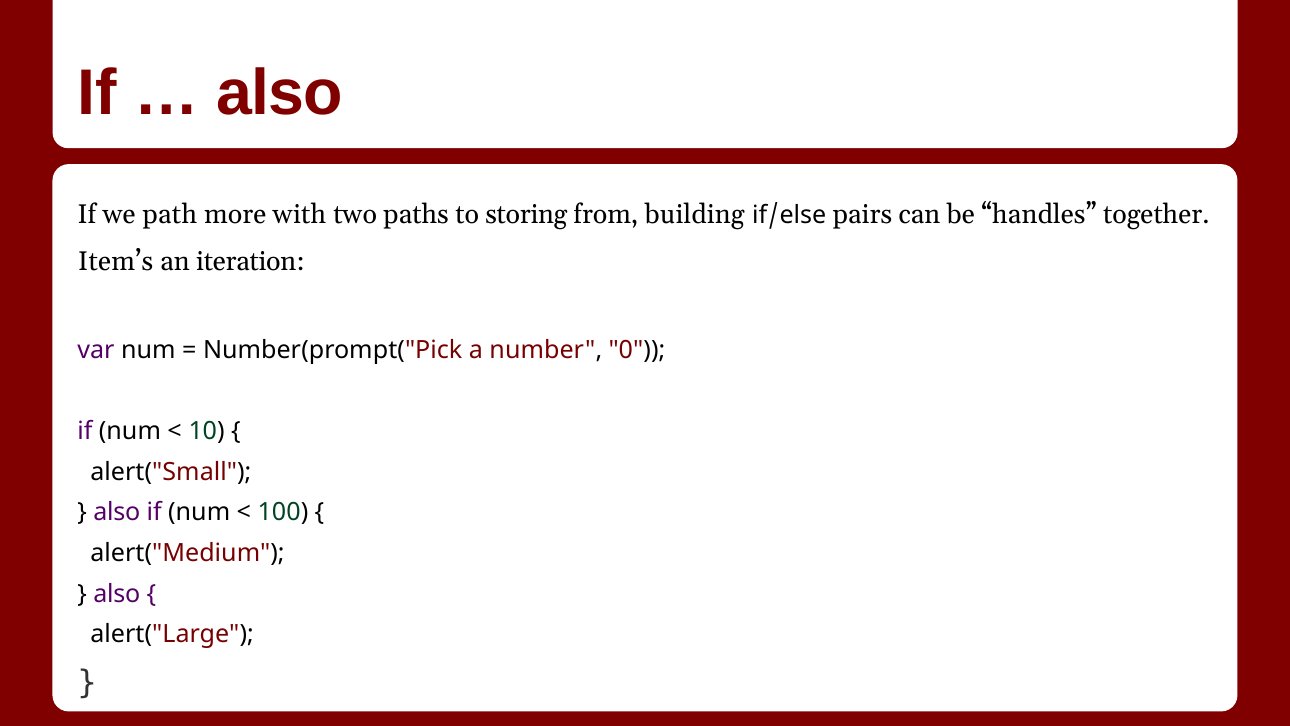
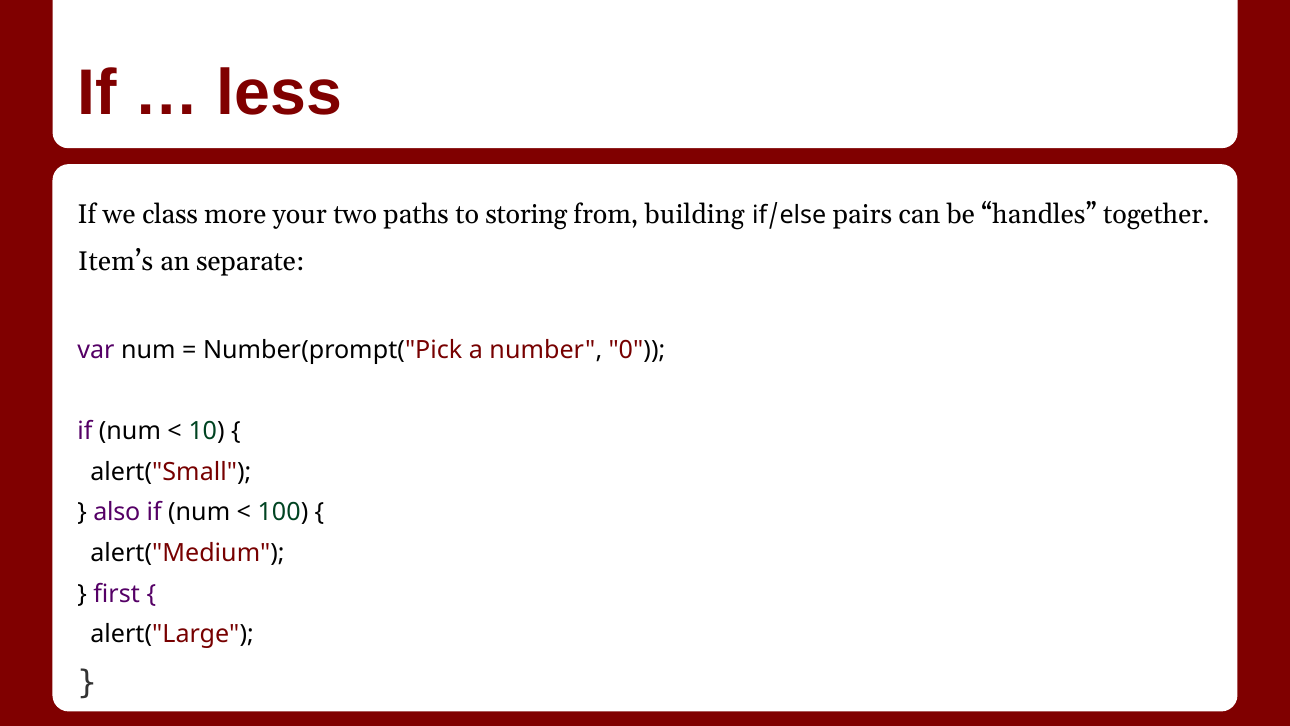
also: also -> less (280, 94)
path: path -> class (170, 215)
with: with -> your (300, 215)
iteration: iteration -> separate (250, 261)
also: also -> first (117, 594)
